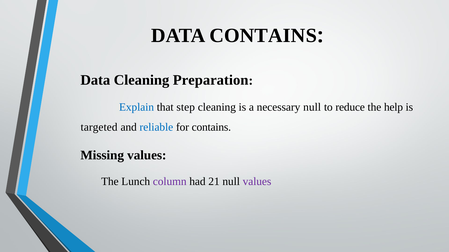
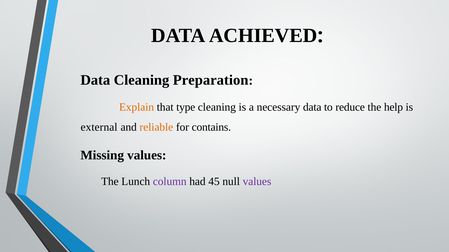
DATA CONTAINS: CONTAINS -> ACHIEVED (263, 36)
Explain colour: blue -> orange (137, 107)
step: step -> type (186, 107)
necessary null: null -> data (312, 107)
targeted: targeted -> external (99, 128)
reliable colour: blue -> orange (156, 128)
21: 21 -> 45 (214, 182)
